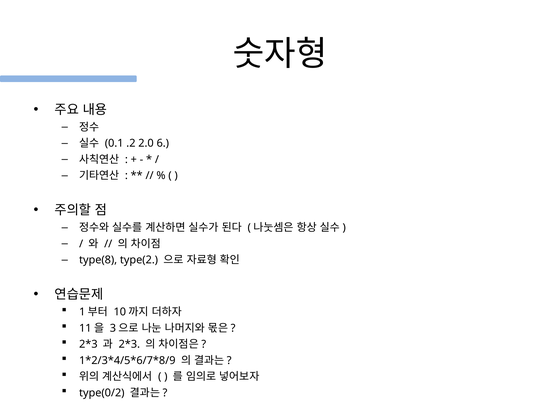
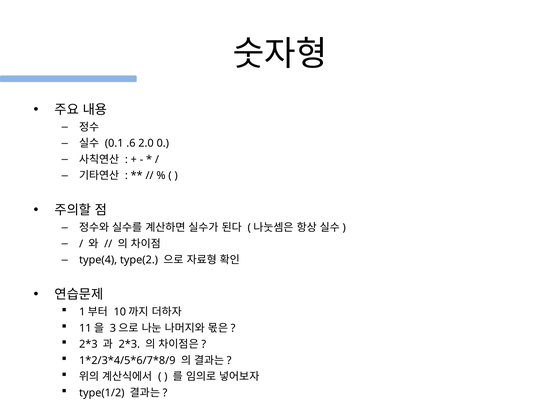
.2: .2 -> .6 (131, 143)
6: 6 -> 0 (163, 143)
type(8: type(8 -> type(4 (98, 260)
type(0/2: type(0/2 -> type(1/2 (102, 393)
